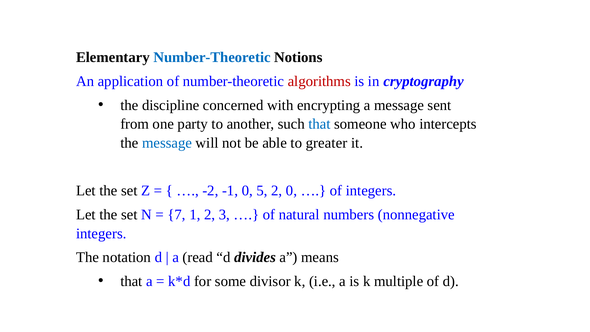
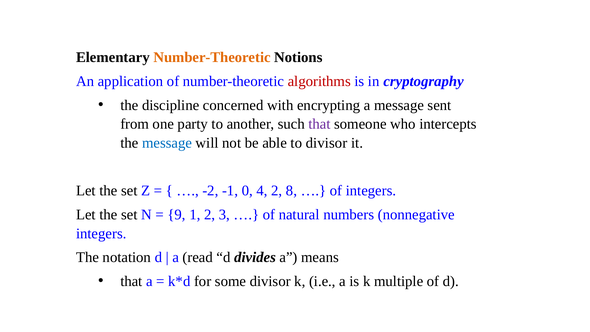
Number-Theoretic colour: blue -> orange (212, 57)
that colour: blue -> purple (319, 124)
to greater: greater -> divisor (327, 143)
5: 5 -> 4 (262, 191)
2 0: 0 -> 8 (291, 191)
7: 7 -> 9 (177, 215)
